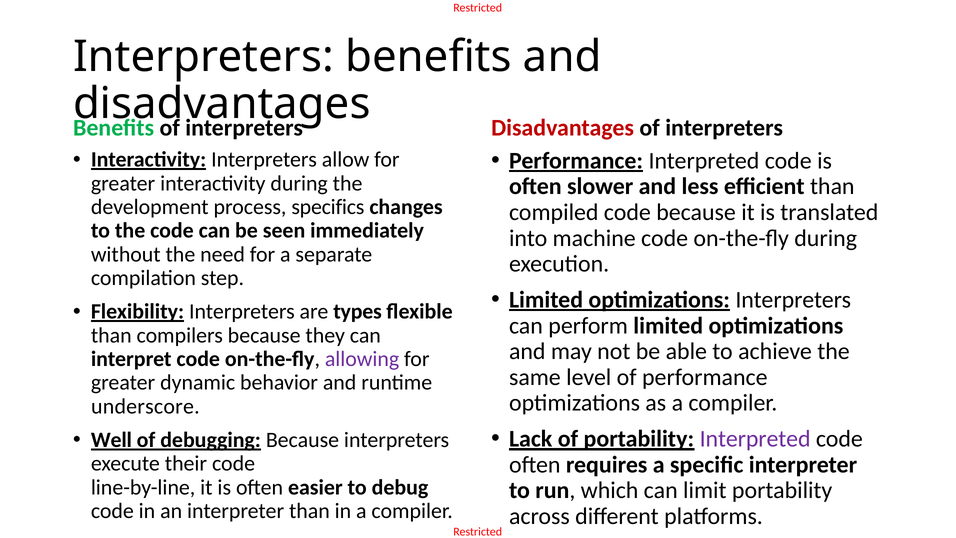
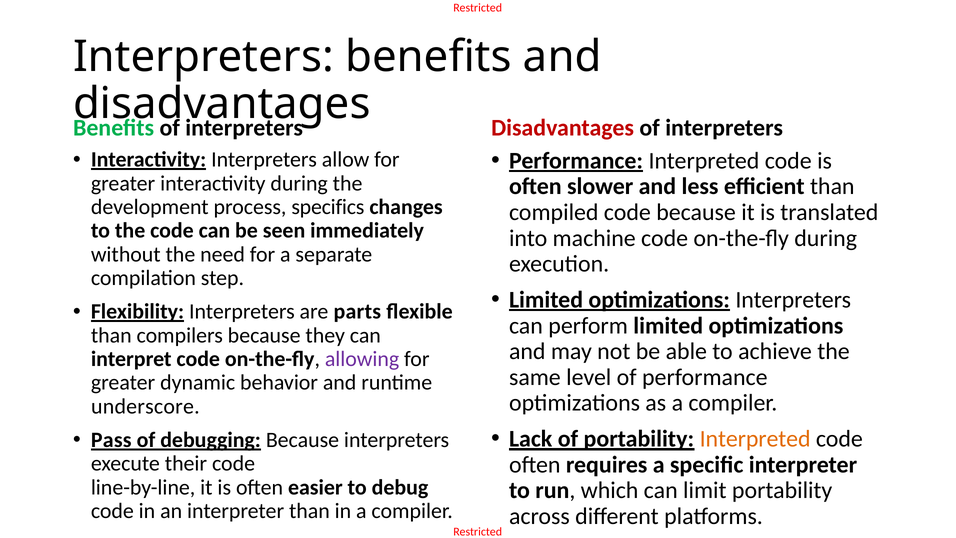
types: types -> parts (357, 311)
Interpreted colour: purple -> orange (755, 439)
Well: Well -> Pass (111, 440)
